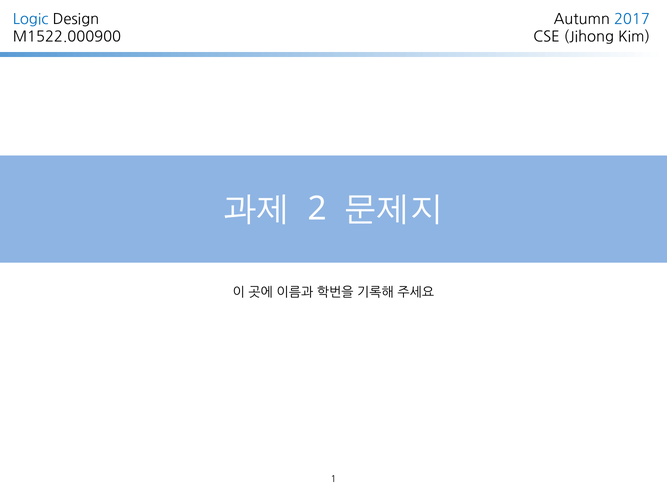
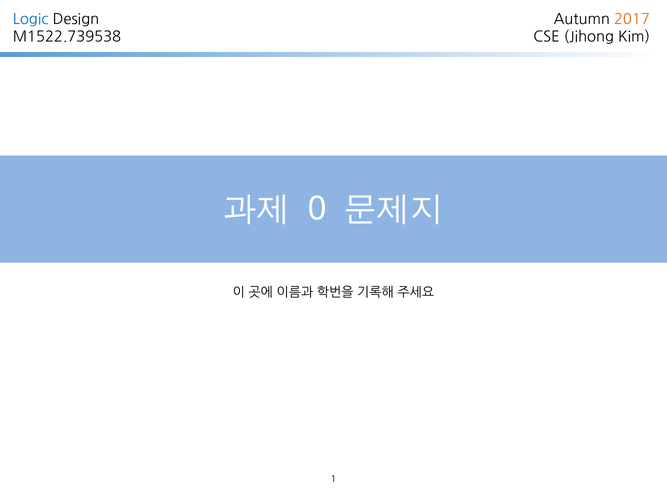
2017 colour: blue -> orange (632, 19)
M1522.000900: M1522.000900 -> M1522.739538 (67, 37)
2: 2 -> 0 (317, 209)
